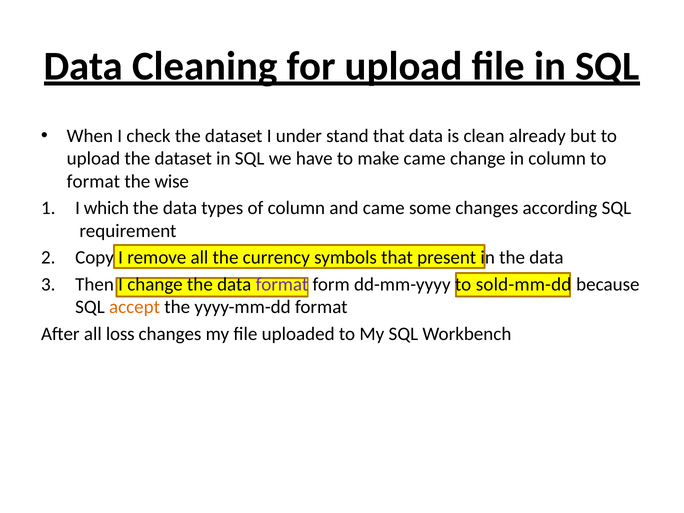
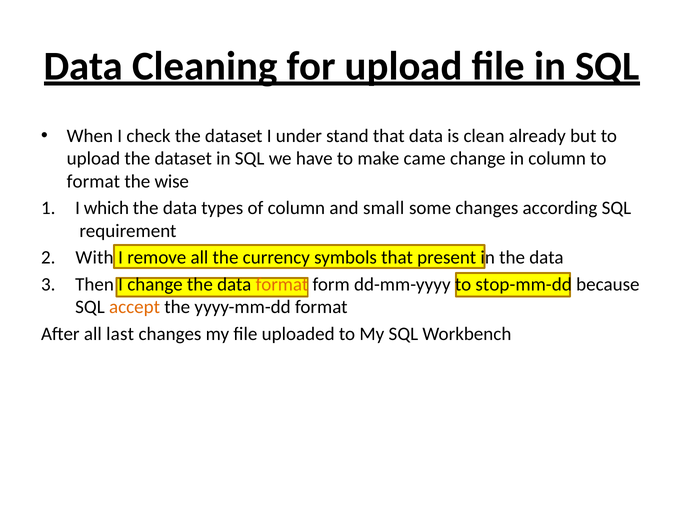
and came: came -> small (384, 208)
Copy: Copy -> With (94, 258)
format colour: purple -> orange (282, 284)
sold-mm-dd: sold-mm-dd -> stop-mm-dd (524, 284)
loss: loss -> last (120, 334)
